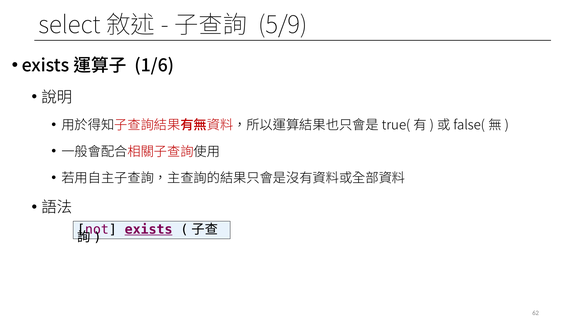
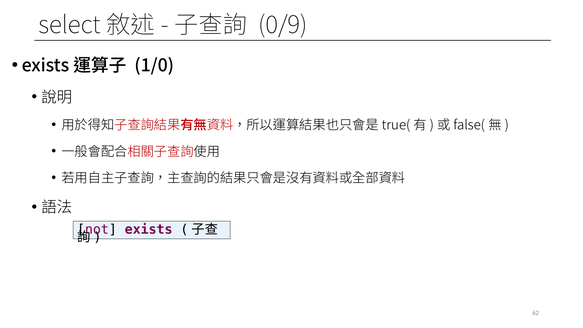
5/9: 5/9 -> 0/9 (283, 25)
1/6: 1/6 -> 1/0 (154, 66)
exists underline: present -> none (149, 229)
